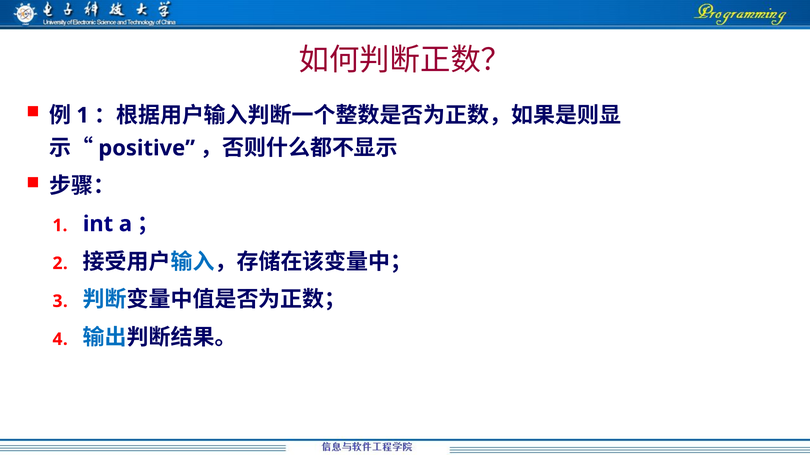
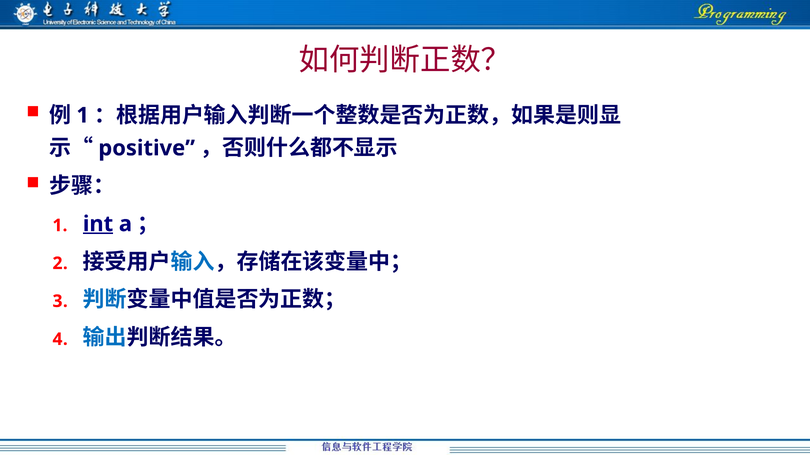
int underline: none -> present (98, 224)
